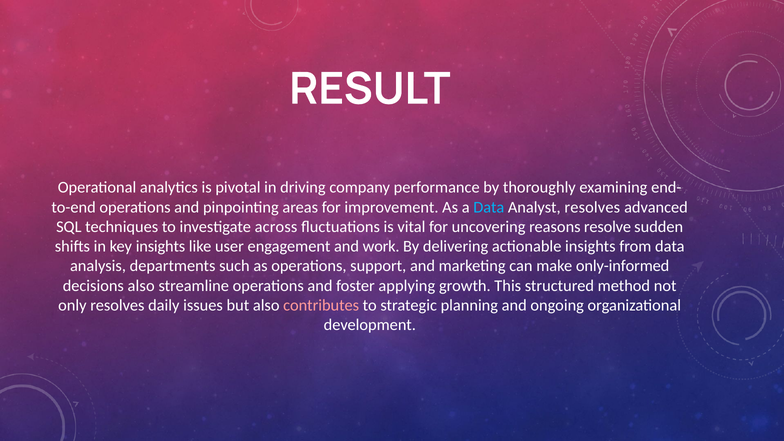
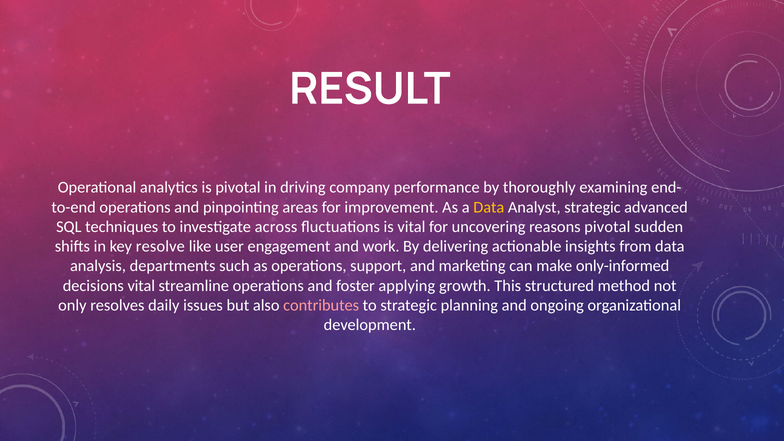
Data colour: light blue -> yellow (489, 207)
Analyst resolves: resolves -> strategic (592, 207)
reasons resolve: resolve -> pivotal (607, 227)
key insights: insights -> resolve (160, 246)
decisions also: also -> vital (141, 286)
